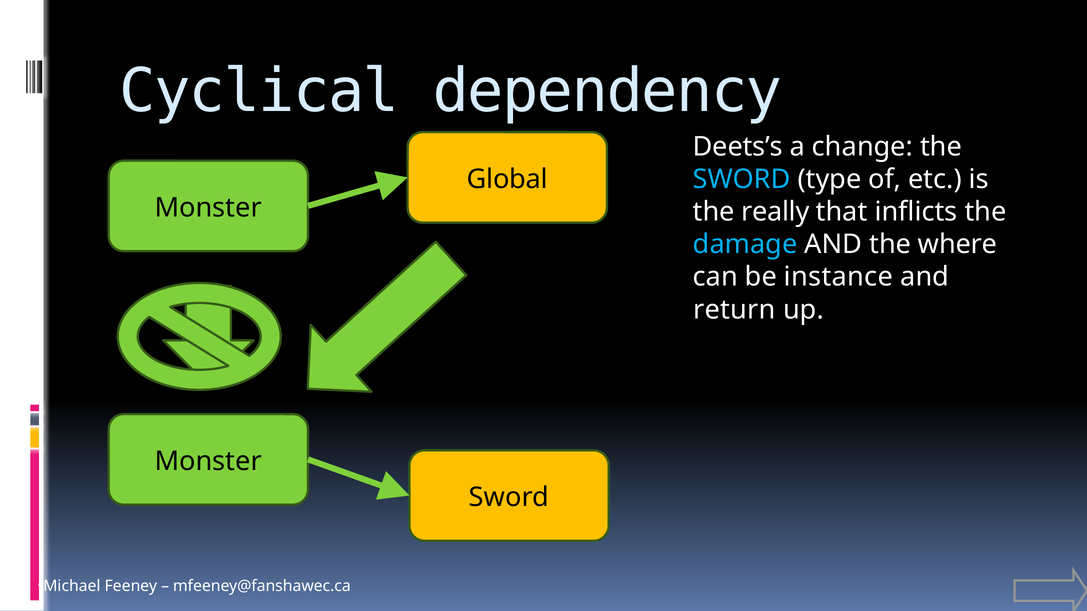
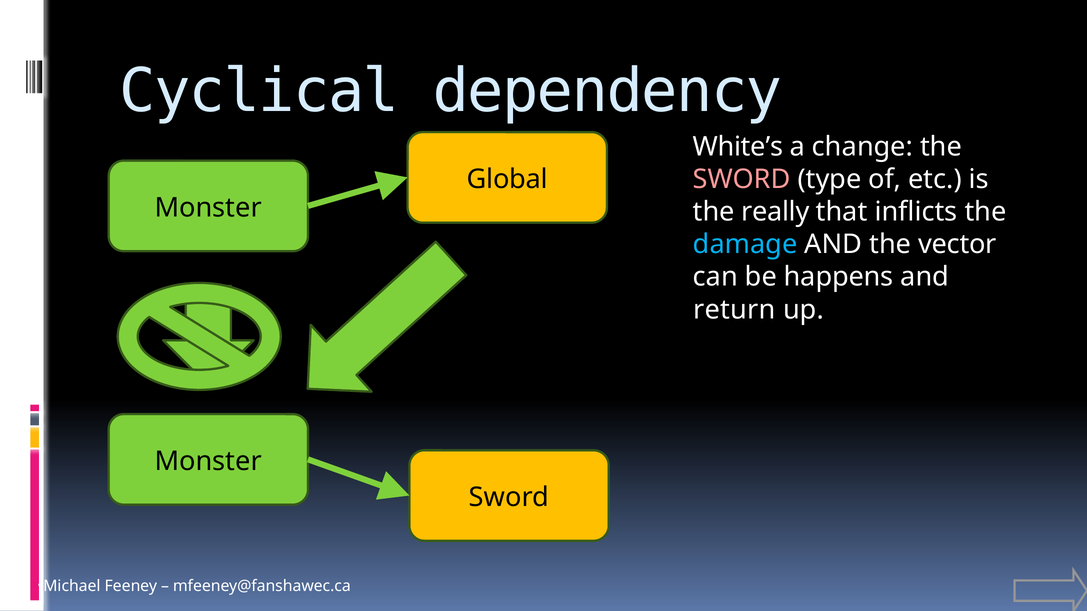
Deets’s: Deets’s -> White’s (738, 147)
SWORD colour: light blue -> pink (742, 179)
where: where -> vector (957, 245)
instance: instance -> happens (839, 277)
